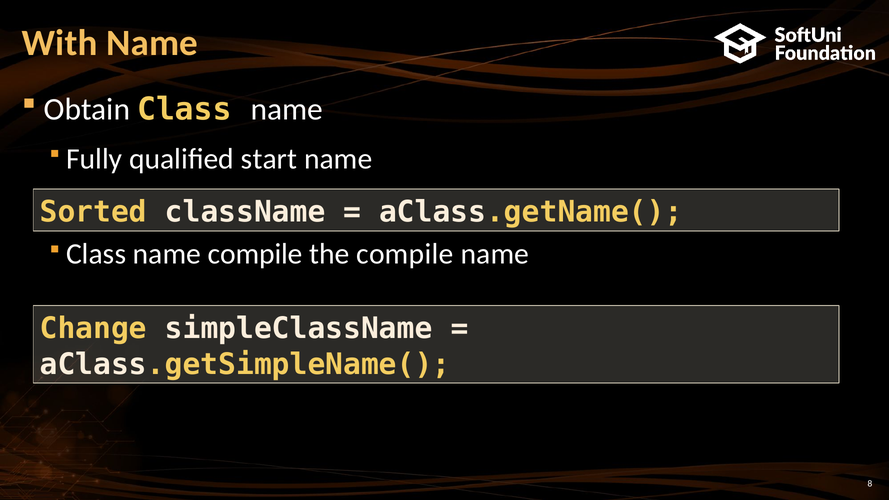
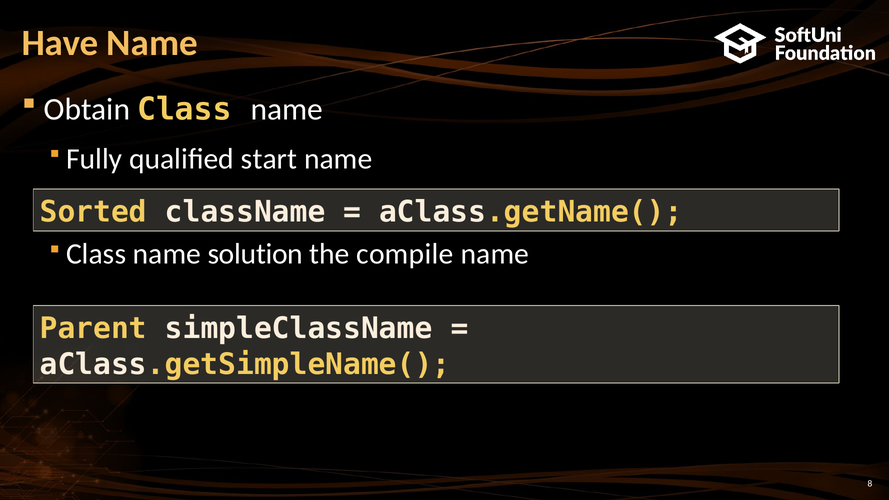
With: With -> Have (60, 43)
name compile: compile -> solution (255, 254)
Change: Change -> Parent (93, 329)
